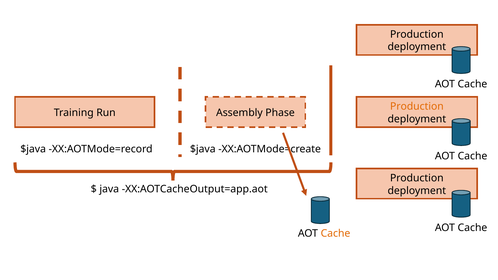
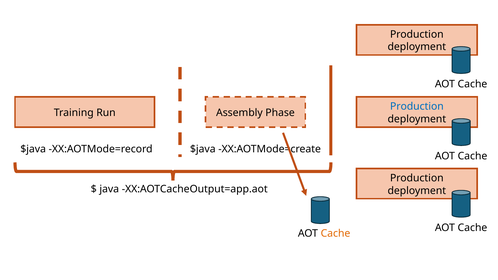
Production colour: orange -> blue (417, 107)
